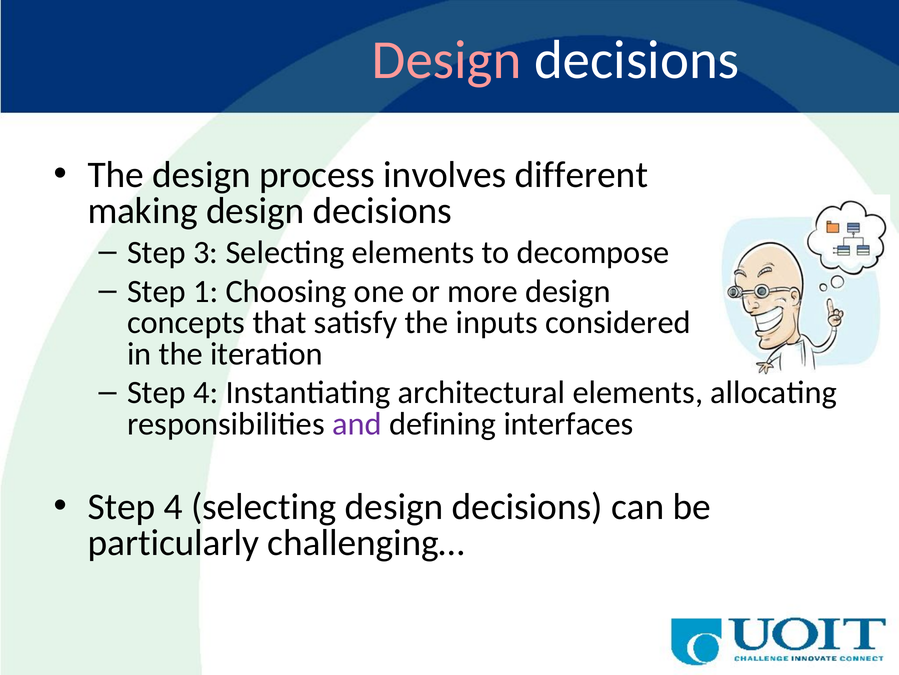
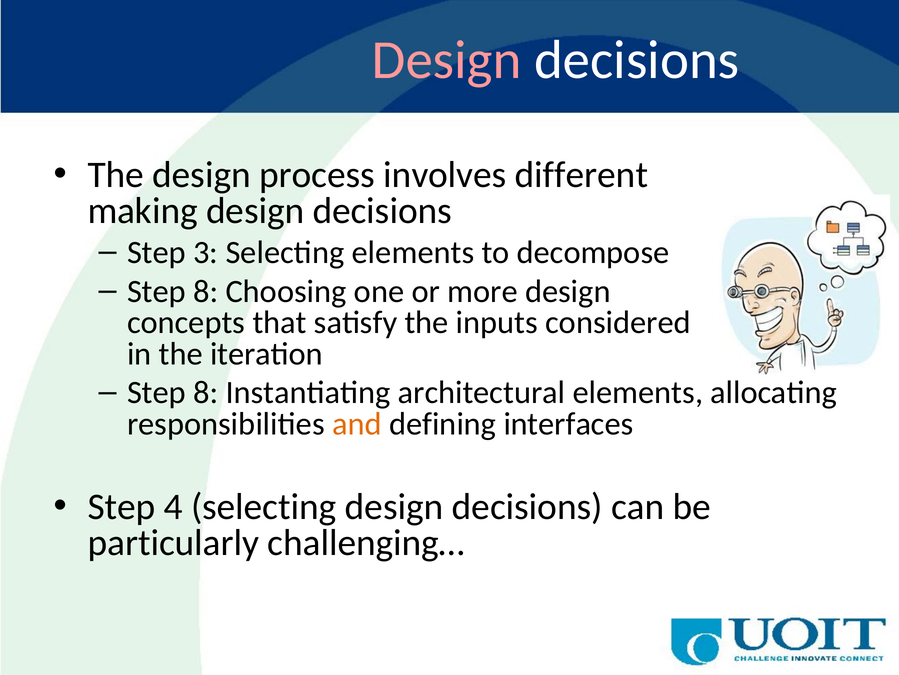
1: 1 -> 8 (206, 291)
4: 4 -> 8 (206, 392)
and colour: purple -> orange (357, 424)
